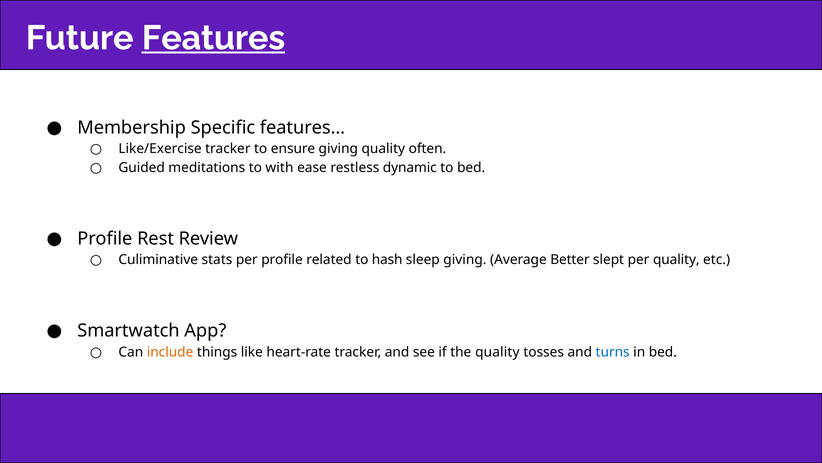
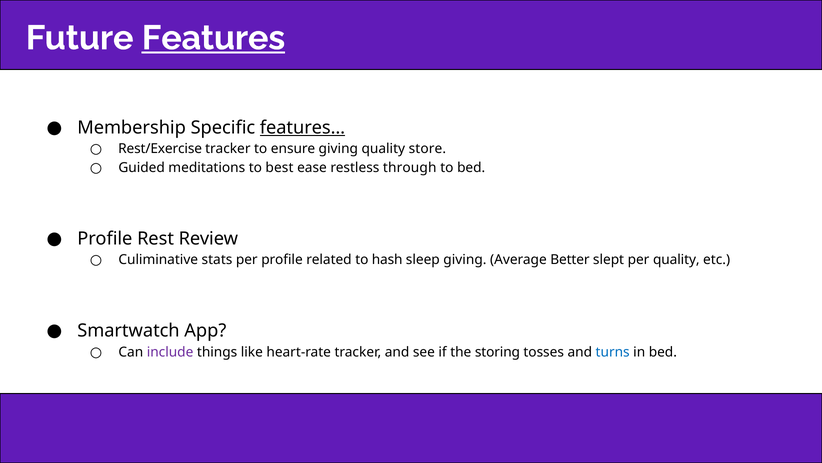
features… underline: none -> present (302, 127)
Like/Exercise: Like/Exercise -> Rest/Exercise (160, 149)
often: often -> store (427, 149)
with: with -> best (279, 168)
dynamic: dynamic -> through (410, 168)
include colour: orange -> purple (170, 352)
the quality: quality -> storing (497, 352)
